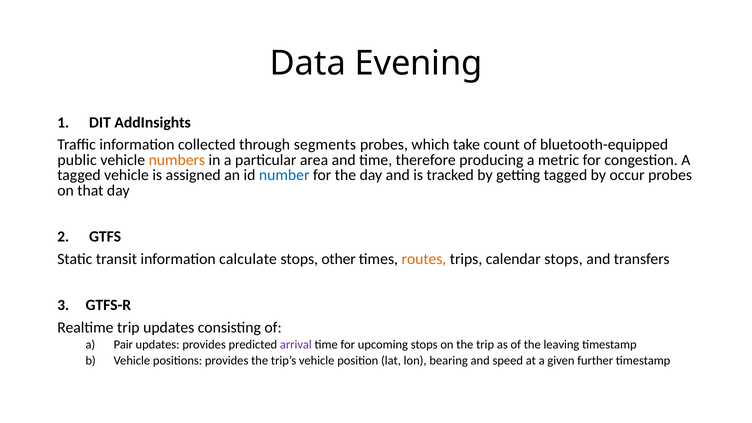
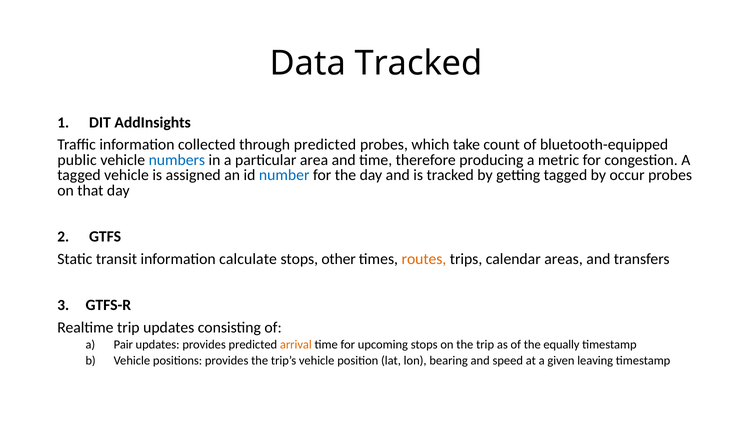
Data Evening: Evening -> Tracked (419, 63)
through segments: segments -> predicted (325, 145)
numbers colour: orange -> blue (177, 160)
calendar stops: stops -> areas (564, 259)
arrival colour: purple -> orange (296, 345)
leaving: leaving -> equally (561, 345)
further: further -> leaving (595, 360)
